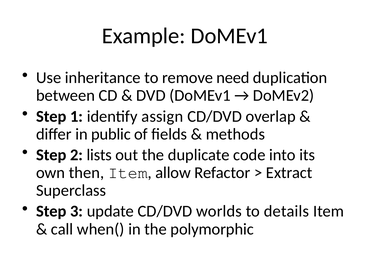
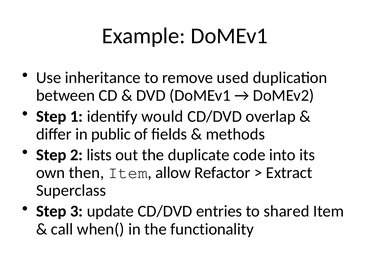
need: need -> used (233, 78)
assign: assign -> would (162, 116)
worlds: worlds -> entries (219, 211)
details: details -> shared (286, 211)
polymorphic: polymorphic -> functionality (212, 229)
